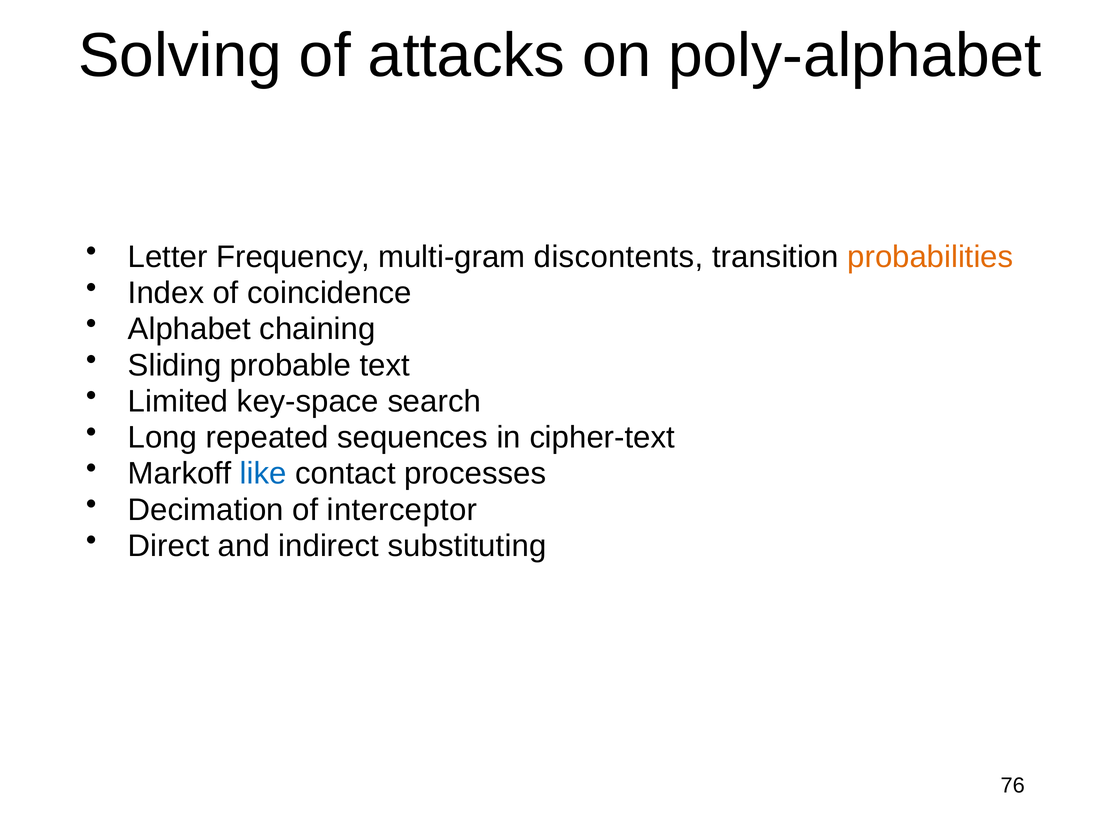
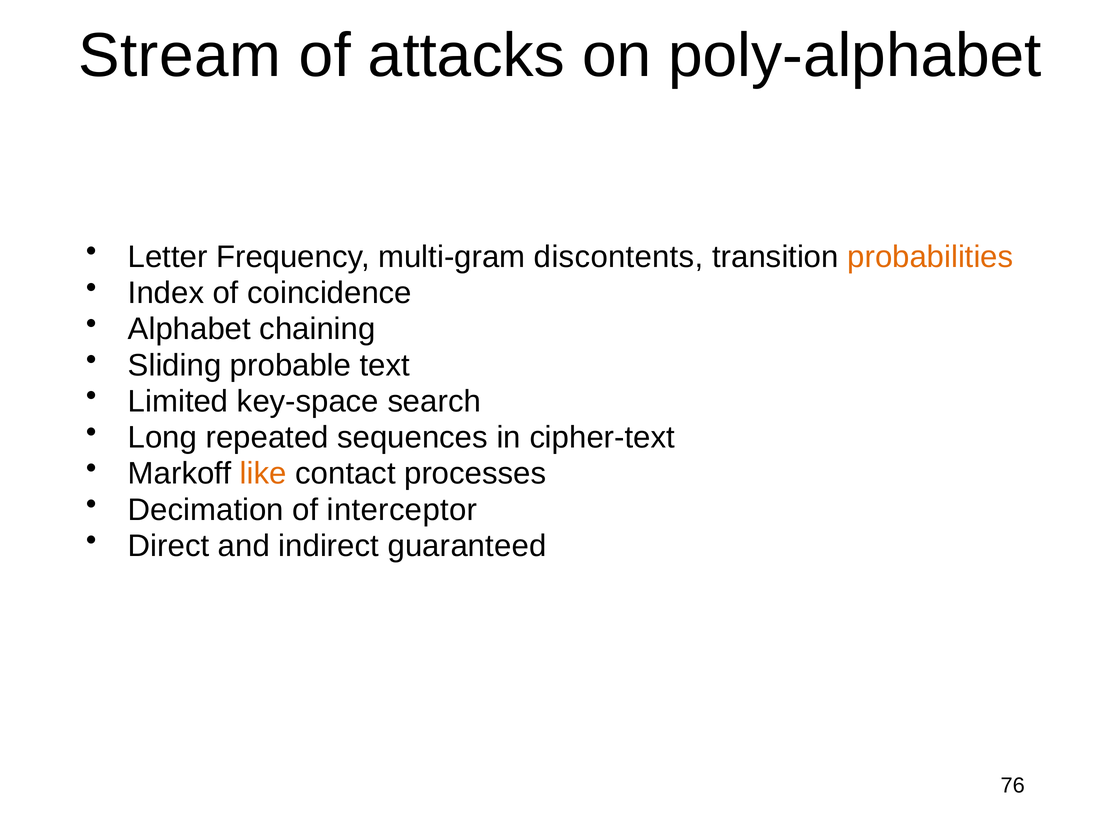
Solving: Solving -> Stream (180, 56)
like colour: blue -> orange (263, 474)
substituting: substituting -> guaranteed (467, 546)
